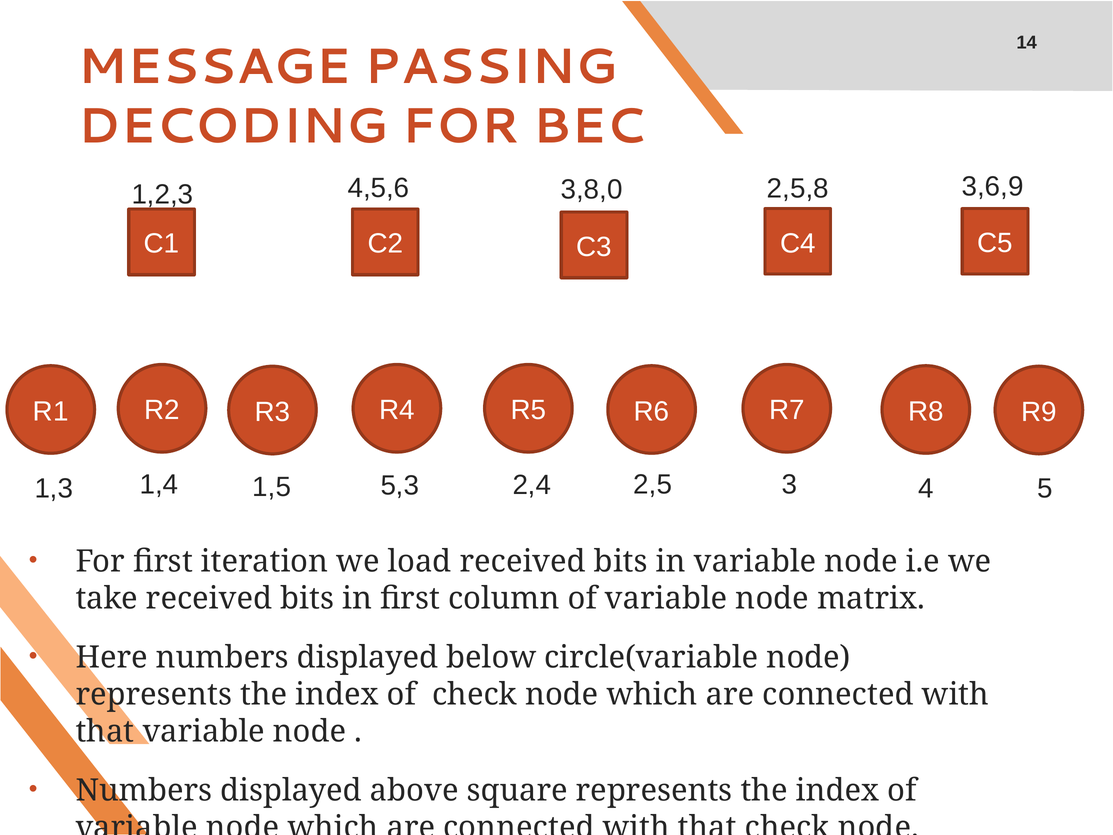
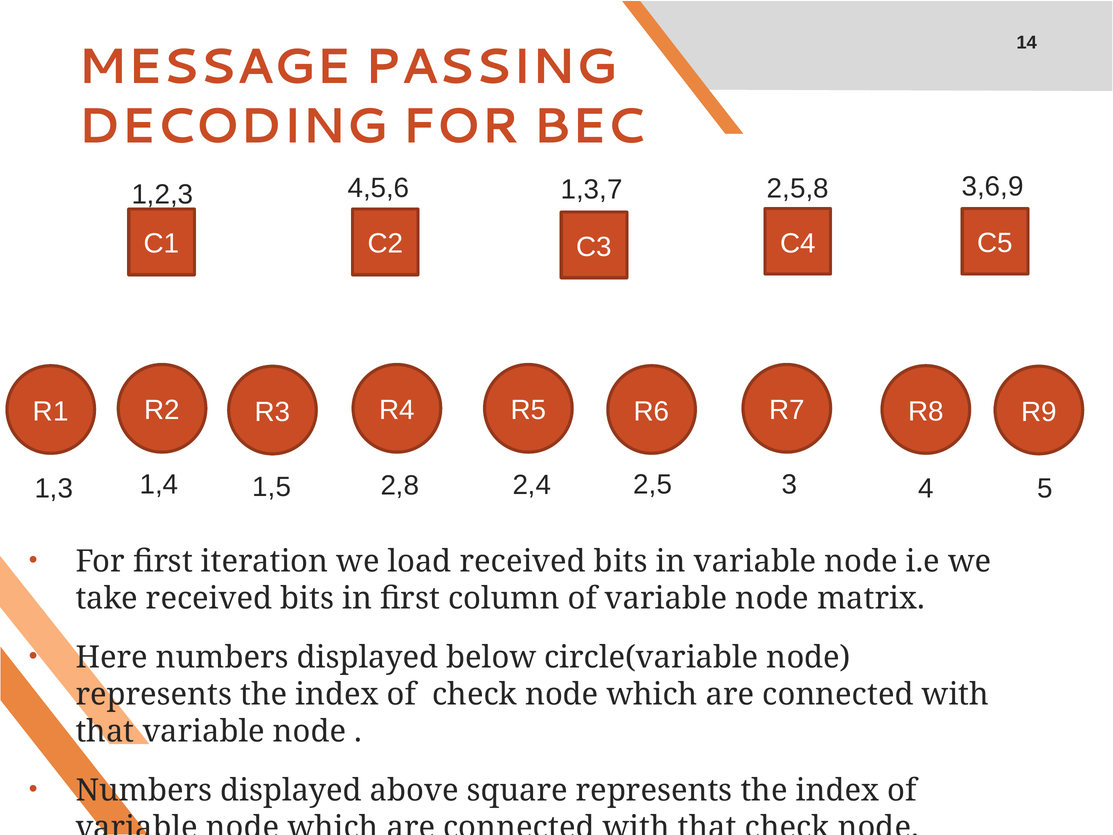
3,8,0: 3,8,0 -> 1,3,7 (592, 189)
5,3: 5,3 -> 2,8 (400, 485)
